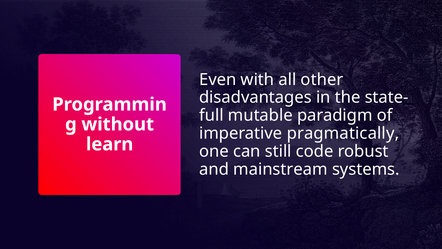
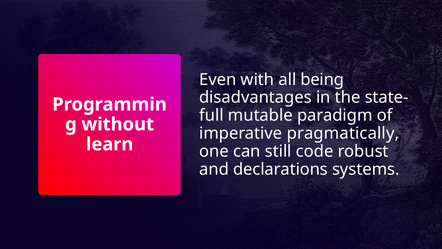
other: other -> being (322, 79)
mainstream: mainstream -> declarations (281, 169)
